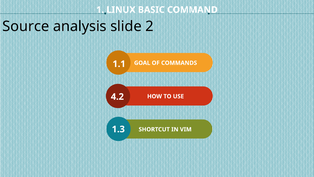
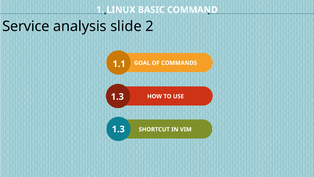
Source: Source -> Service (26, 26)
4.2: 4.2 -> 1.3 (117, 97)
